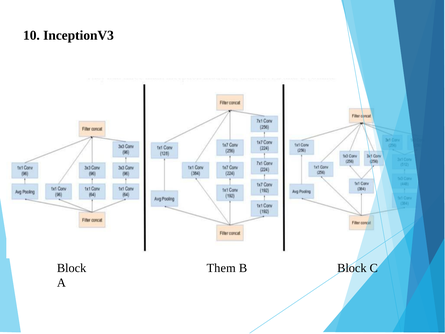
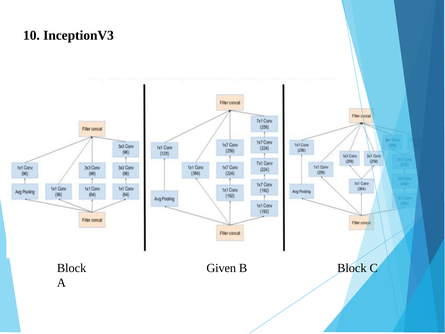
Them: Them -> Given (221, 268)
